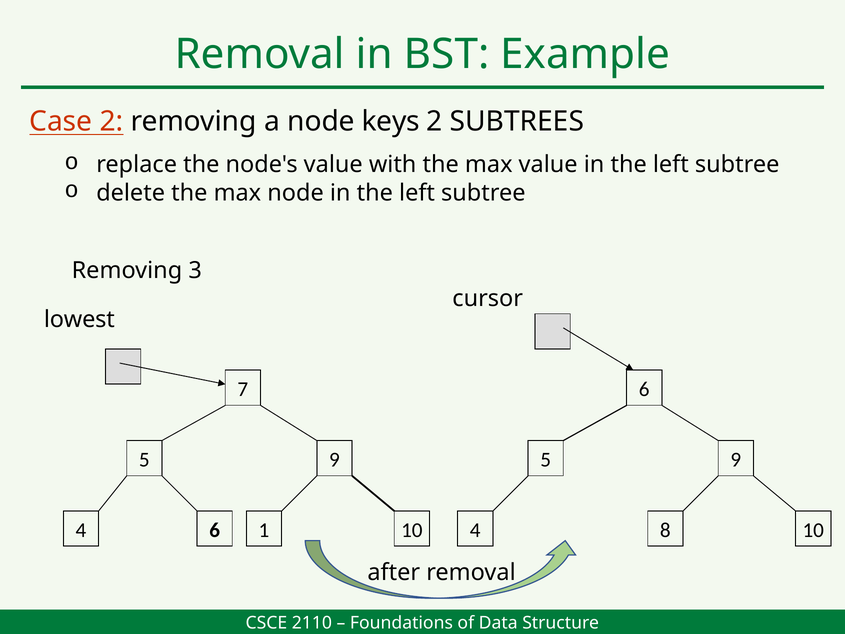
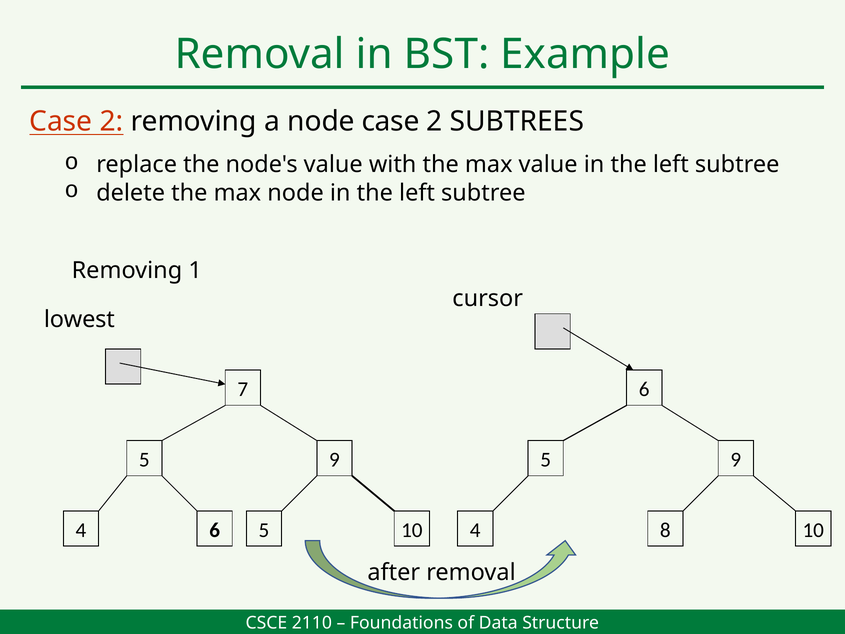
node keys: keys -> case (391, 122)
3: 3 -> 1 (195, 270)
1: 1 -> 5 (264, 530)
